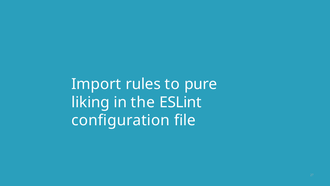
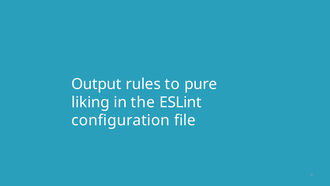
Import: Import -> Output (96, 84)
